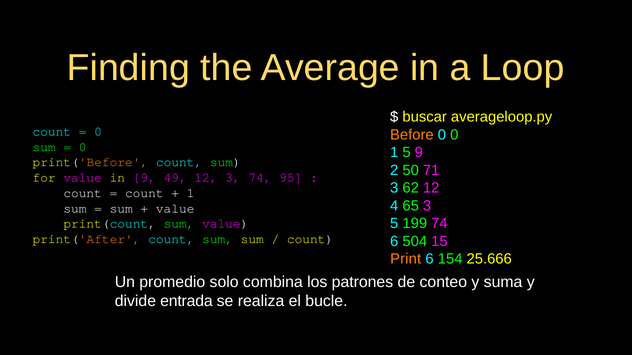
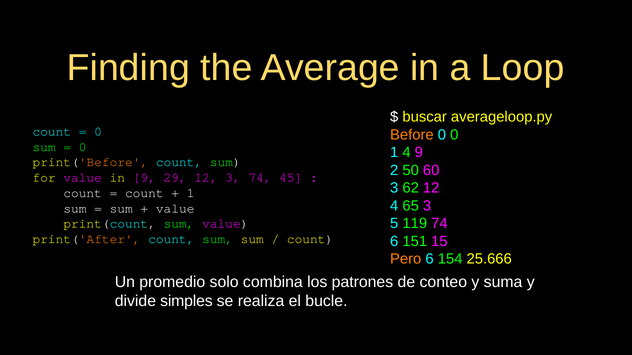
1 5: 5 -> 4 (407, 153)
71: 71 -> 60 (431, 170)
49: 49 -> 29 (175, 178)
95: 95 -> 45 (291, 178)
199: 199 -> 119 (415, 224)
504: 504 -> 151 (415, 242)
Print: Print -> Pero (406, 259)
entrada: entrada -> simples (186, 301)
